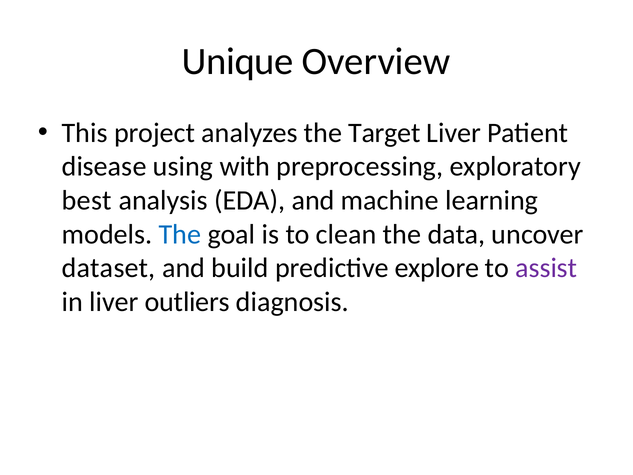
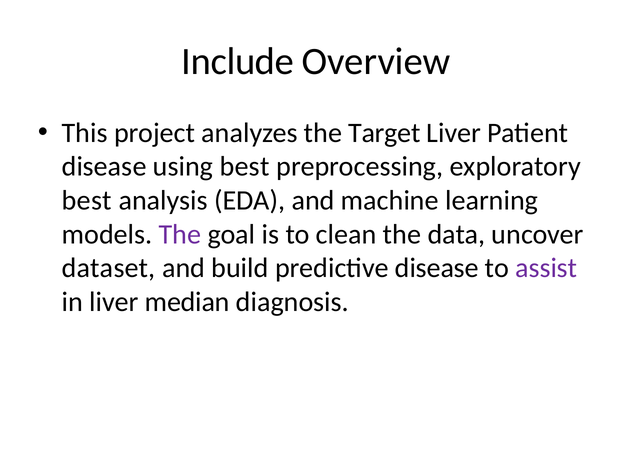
Unique: Unique -> Include (238, 61)
using with: with -> best (245, 167)
The colour: blue -> purple (180, 234)
predictive explore: explore -> disease (437, 268)
outliers: outliers -> median (187, 302)
